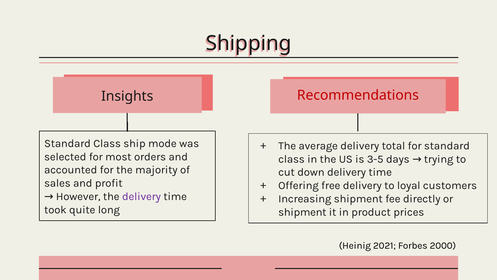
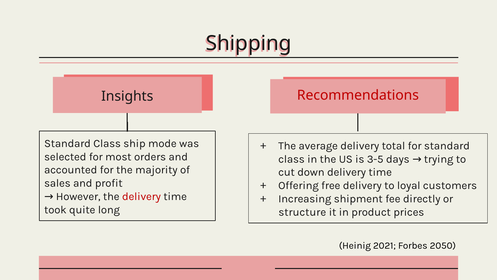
delivery colour: purple -> red (141, 196)
shipment: shipment -> structure (302, 212)
2000: 2000 -> 2050 (443, 245)
